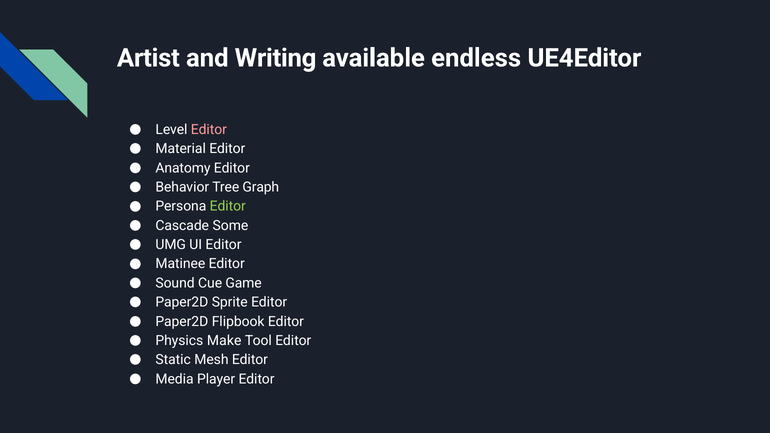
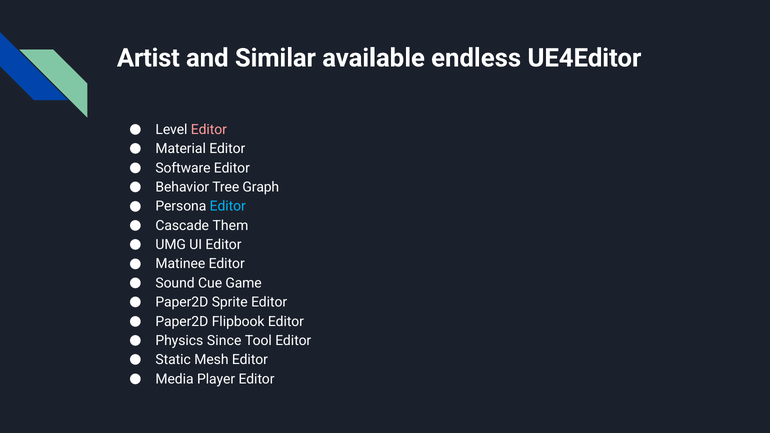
Writing: Writing -> Similar (275, 58)
Anatomy: Anatomy -> Software (183, 168)
Editor colour: light green -> light blue (228, 206)
Some: Some -> Them (230, 226)
Make: Make -> Since (224, 341)
